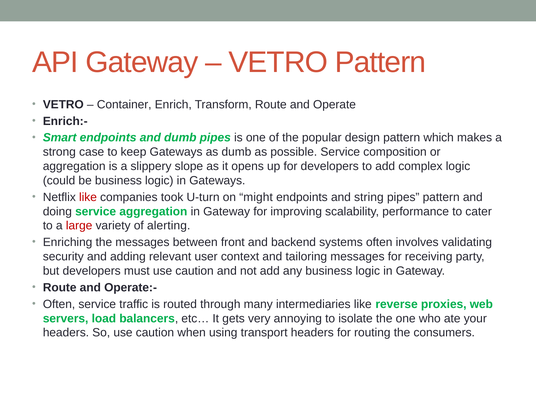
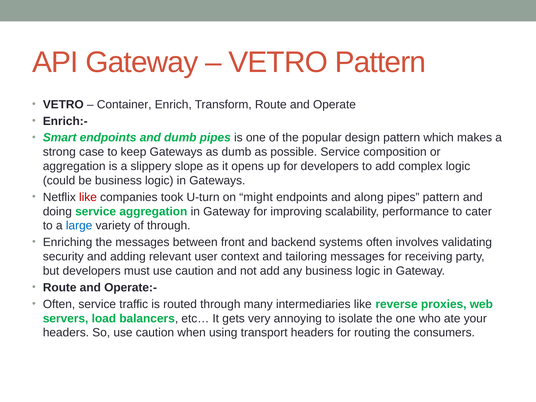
string: string -> along (369, 197)
large colour: red -> blue (79, 226)
of alerting: alerting -> through (169, 226)
